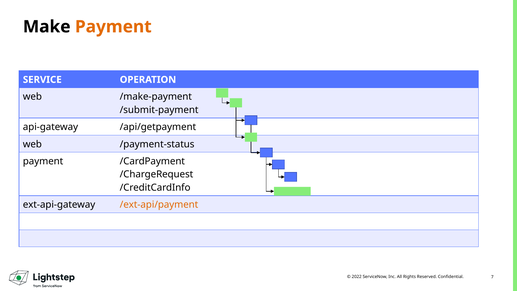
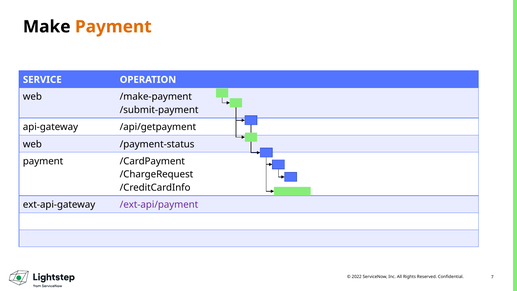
/ext-api/payment colour: orange -> purple (159, 205)
